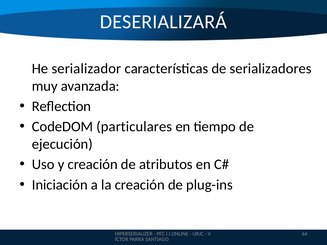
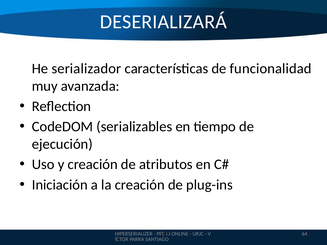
serializadores: serializadores -> funcionalidad (271, 69)
particulares: particulares -> serializables (134, 127)
